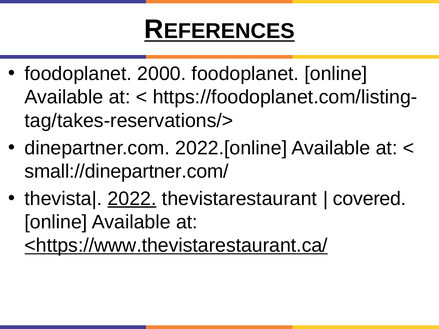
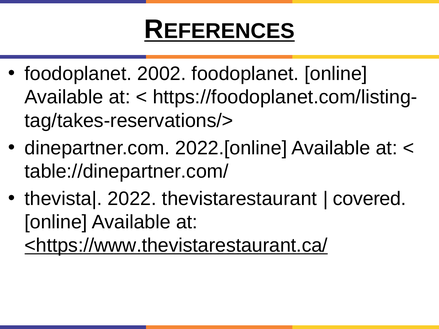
2000: 2000 -> 2002 (162, 74)
small://dinepartner.com/: small://dinepartner.com/ -> table://dinepartner.com/ (127, 171)
2022 underline: present -> none (132, 199)
